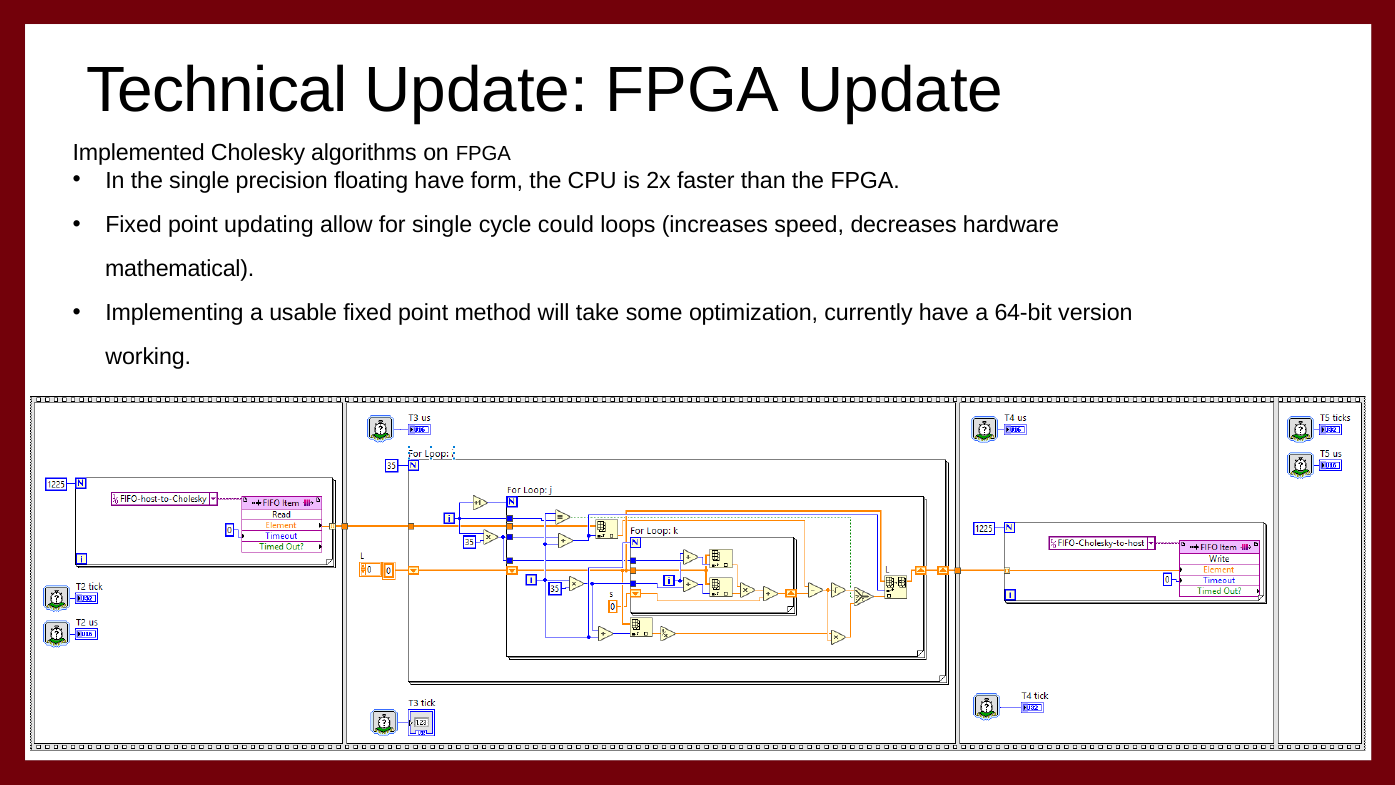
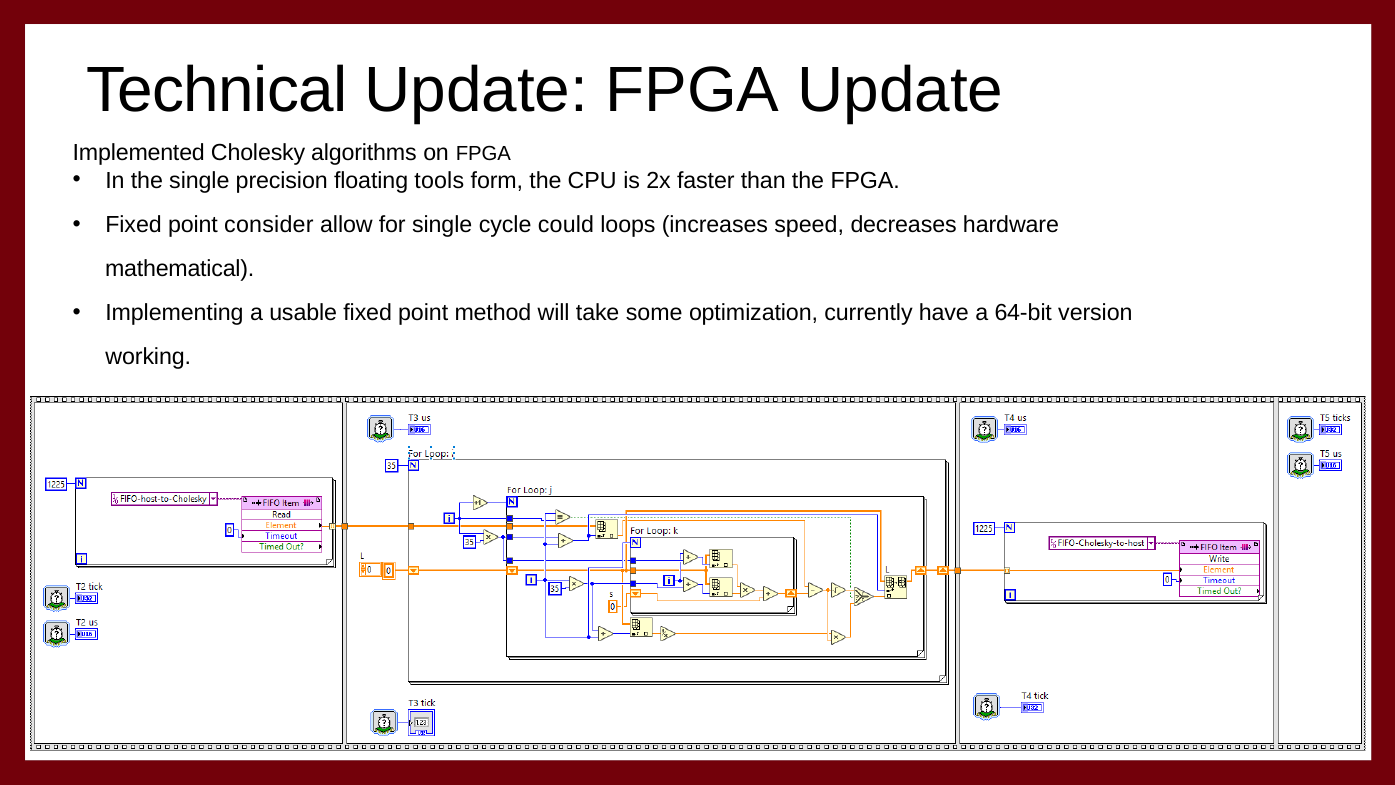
floating have: have -> tools (439, 181)
updating: updating -> consider (269, 225)
